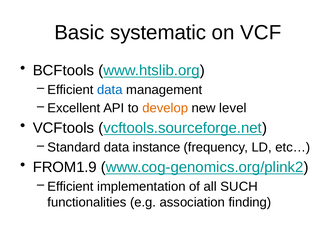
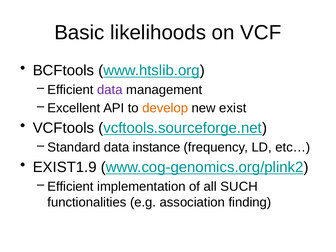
systematic: systematic -> likelihoods (158, 33)
data colour: blue -> purple (110, 90)
level: level -> exist (233, 108)
FROM1.9: FROM1.9 -> EXIST1.9 (65, 167)
